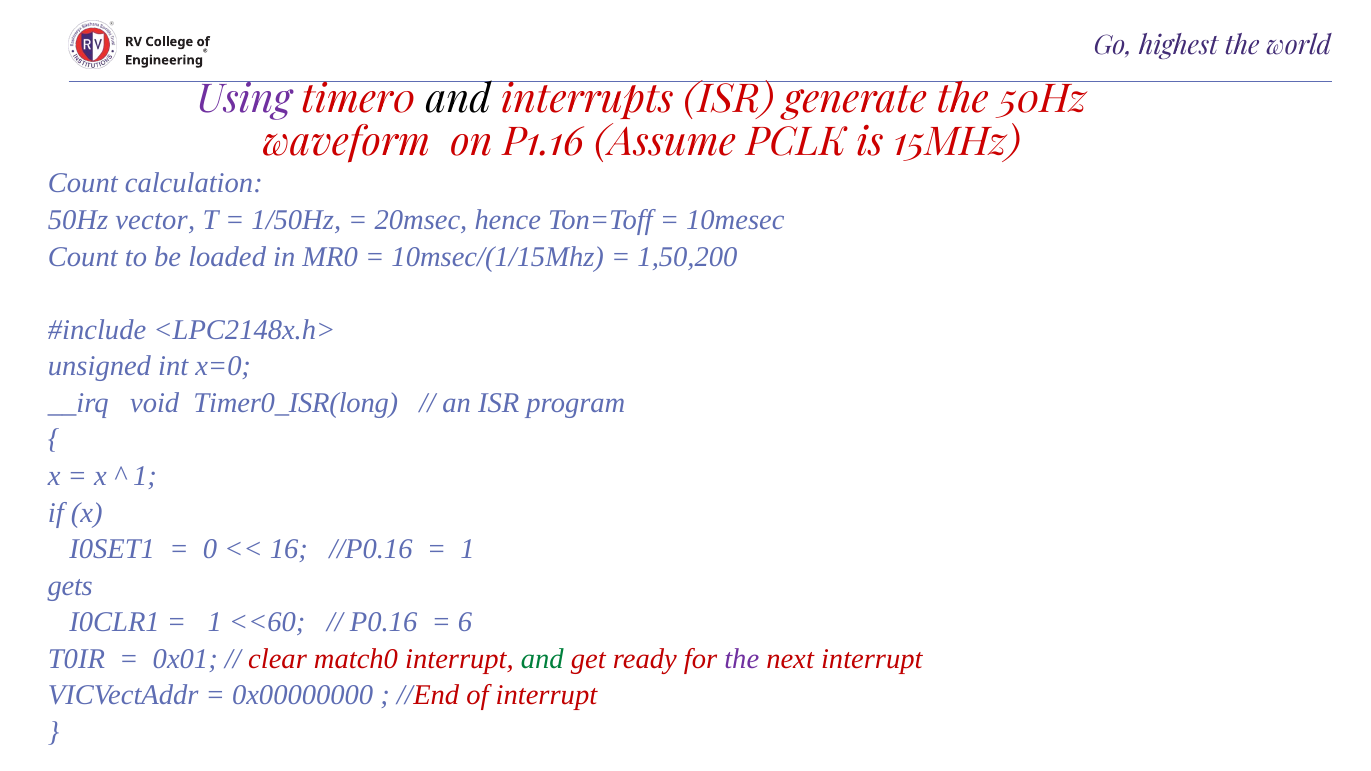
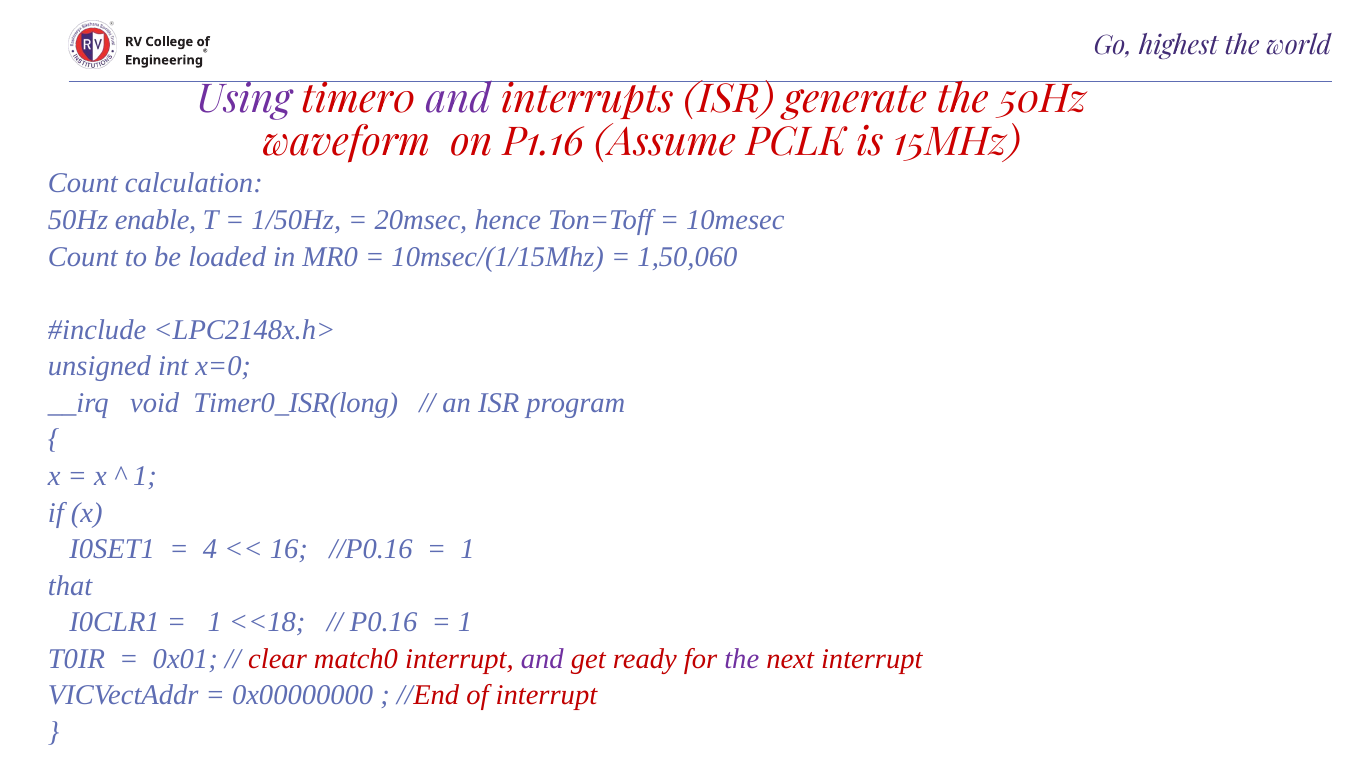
and colour: black -> purple (458, 99)
vector: vector -> enable (156, 220)
1,50,200: 1,50,200 -> 1,50,060 (687, 257)
0: 0 -> 4 (210, 549)
gets: gets -> that (70, 586)
<<60: <<60 -> <<18 (267, 623)
6: 6 -> 1 (465, 623)
and colour: green -> purple (542, 659)
